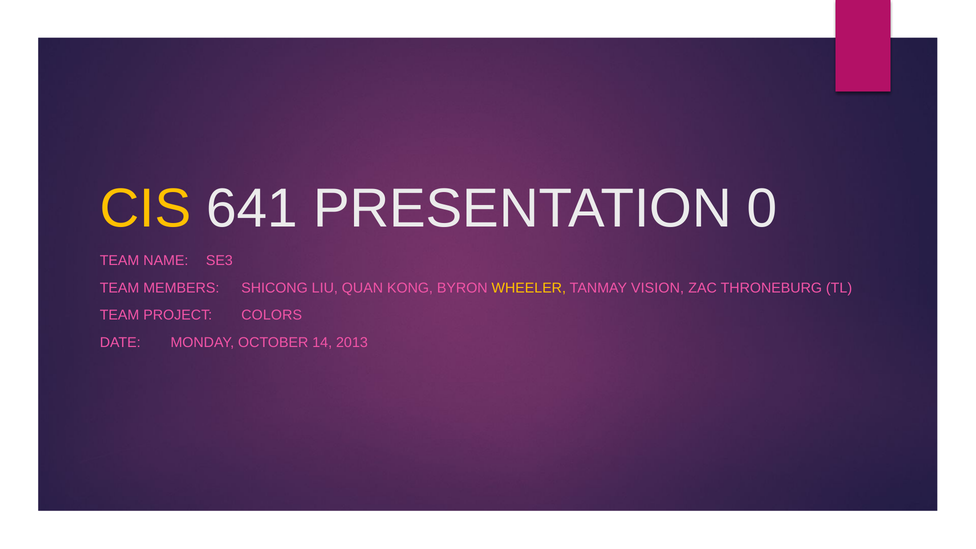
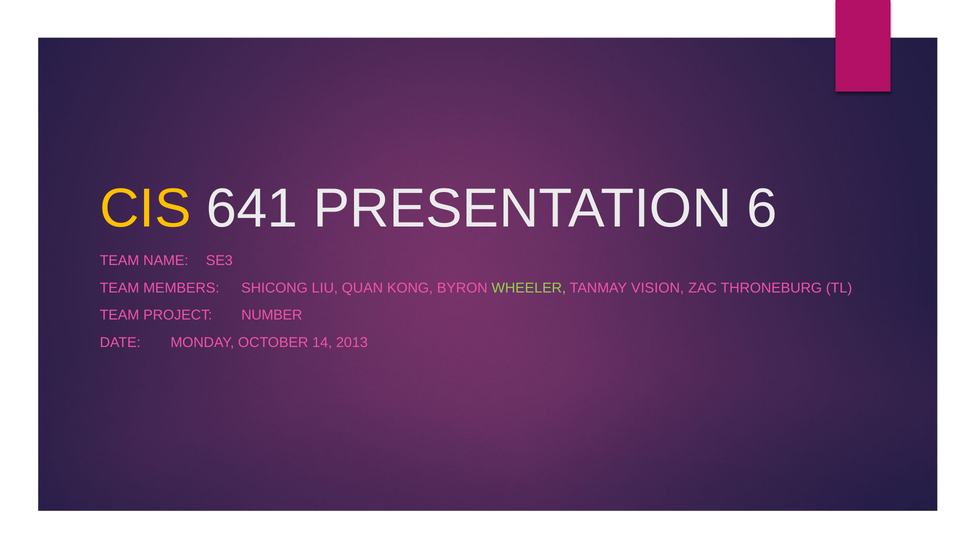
0: 0 -> 6 (762, 209)
WHEELER colour: yellow -> light green (529, 288)
COLORS: COLORS -> NUMBER (272, 315)
